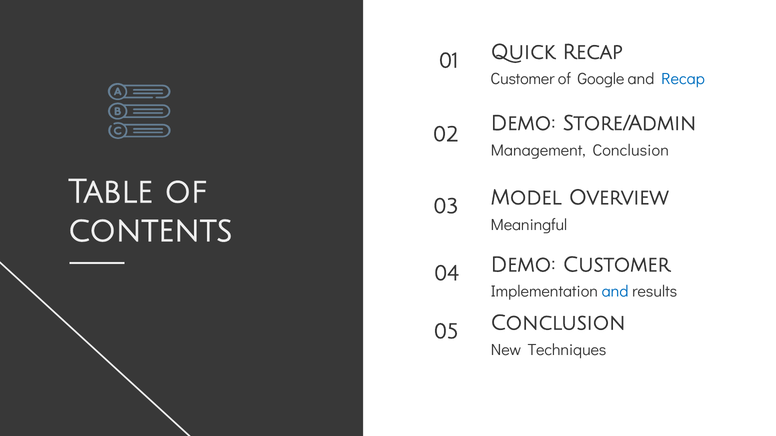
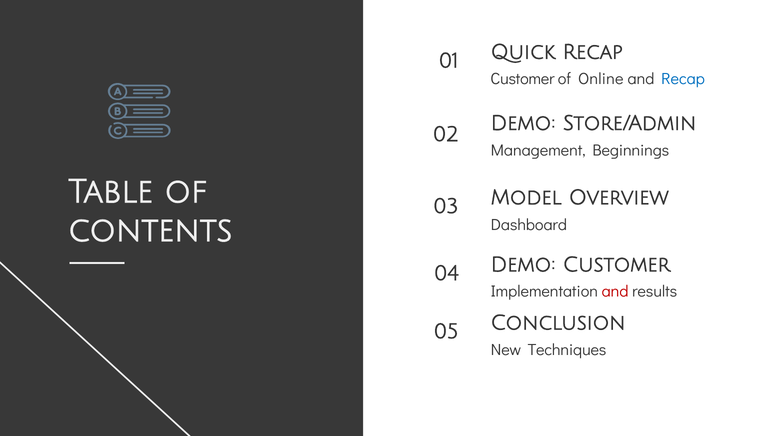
Google: Google -> Online (601, 79)
Management Conclusion: Conclusion -> Beginnings (631, 150)
Meaningful: Meaningful -> Dashboard (529, 225)
and colour: blue -> red (615, 292)
